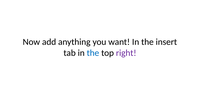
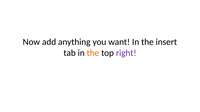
the colour: blue -> orange (93, 53)
